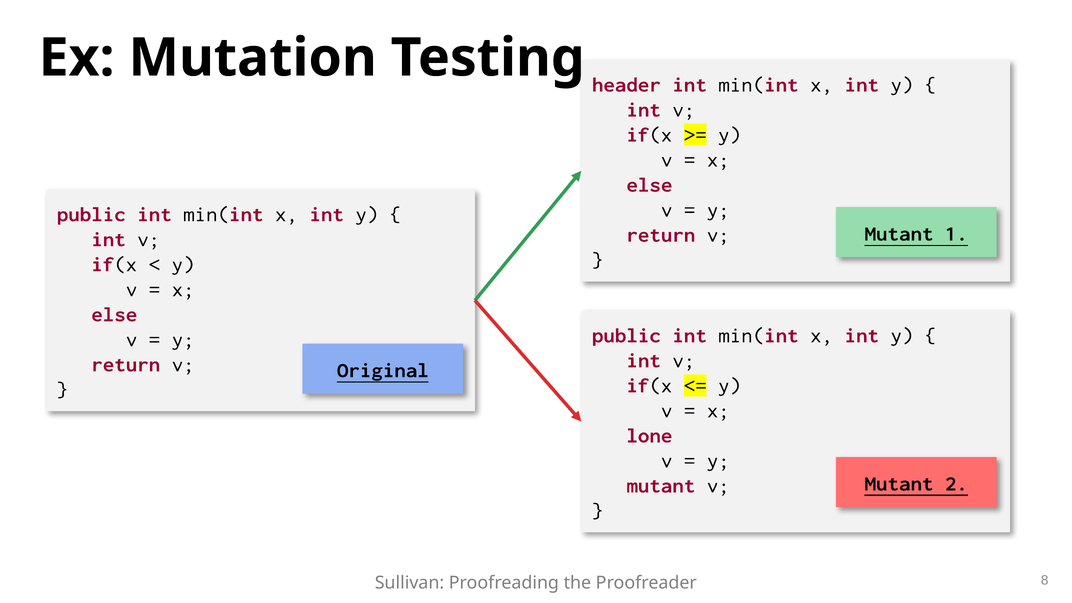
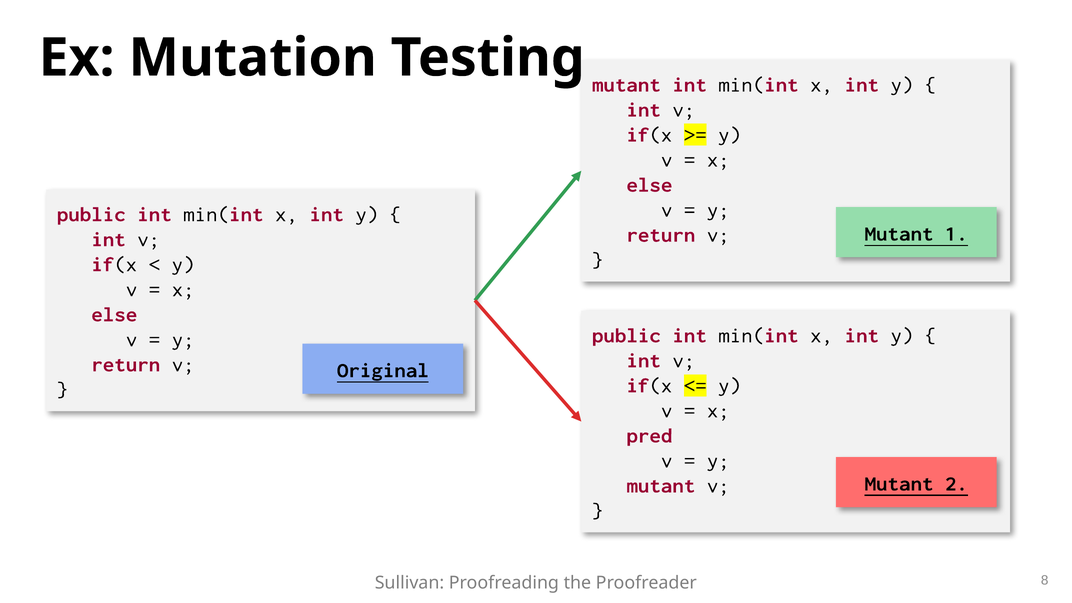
header: header -> mutant (626, 85)
lone: lone -> pred (649, 436)
